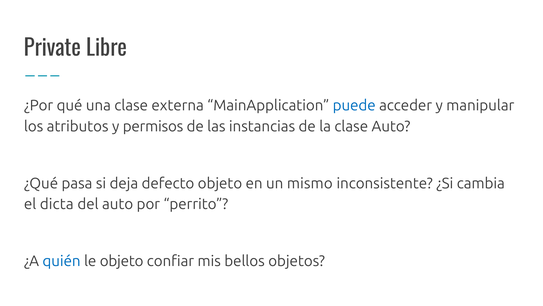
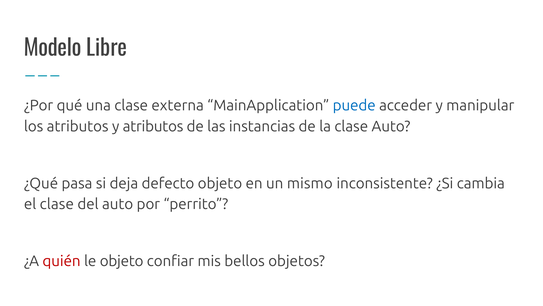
Private: Private -> Modelo (53, 48)
y permisos: permisos -> atributos (153, 126)
el dicta: dicta -> clase (57, 204)
quién colour: blue -> red (62, 261)
